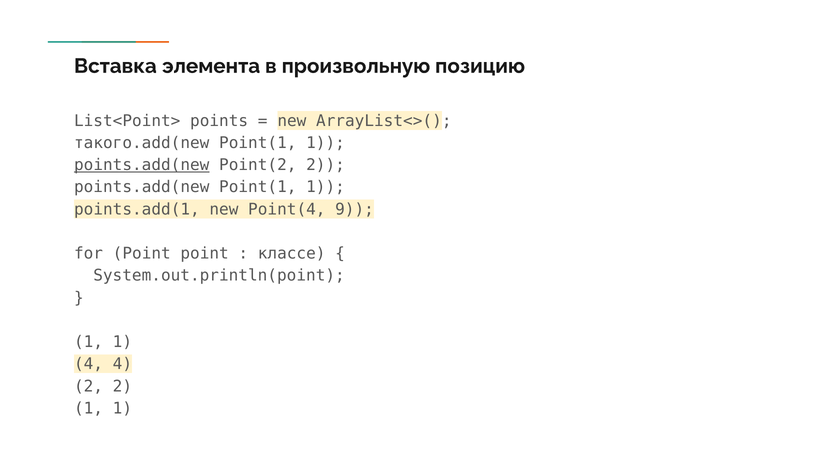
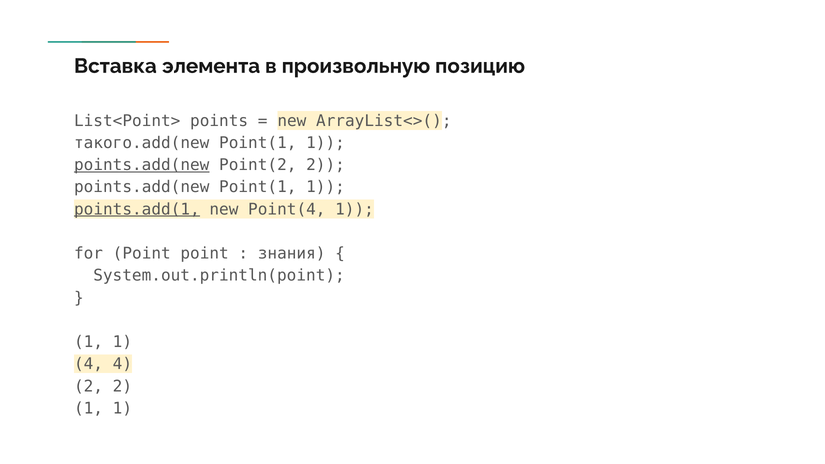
points.add(1 underline: none -> present (137, 209)
Point(4 9: 9 -> 1 (355, 209)
классе: классе -> знания (292, 254)
